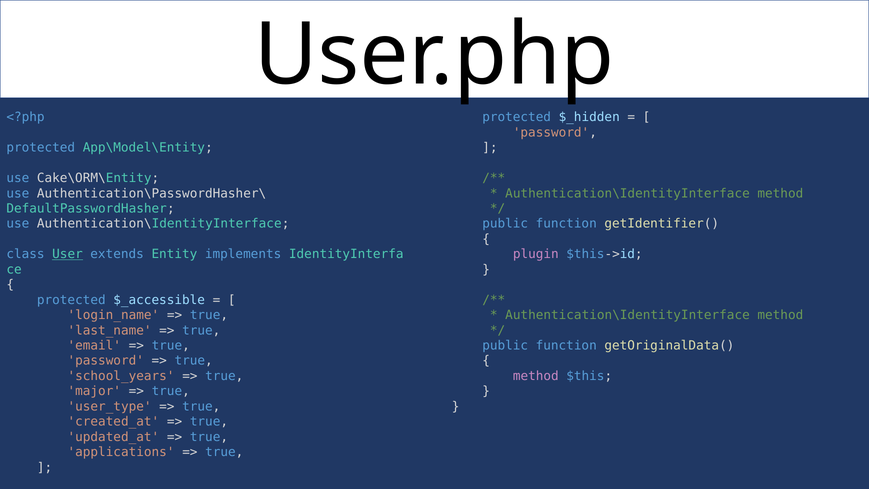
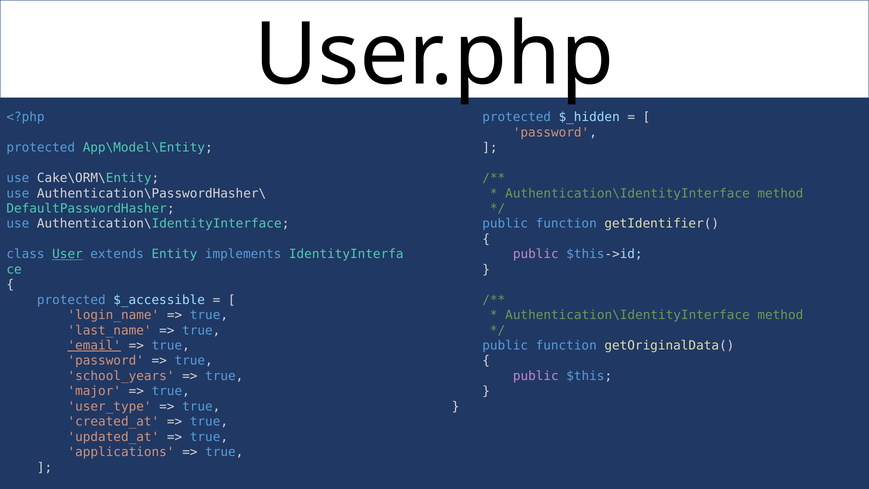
plugin: plugin -> public (536, 254)
email underline: none -> present (94, 345)
method: method -> public (536, 376)
